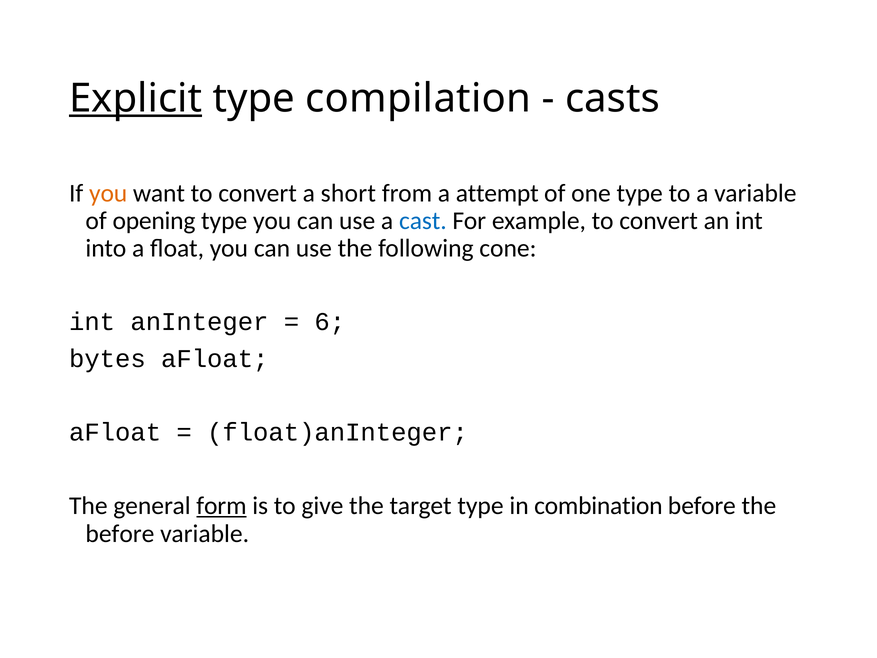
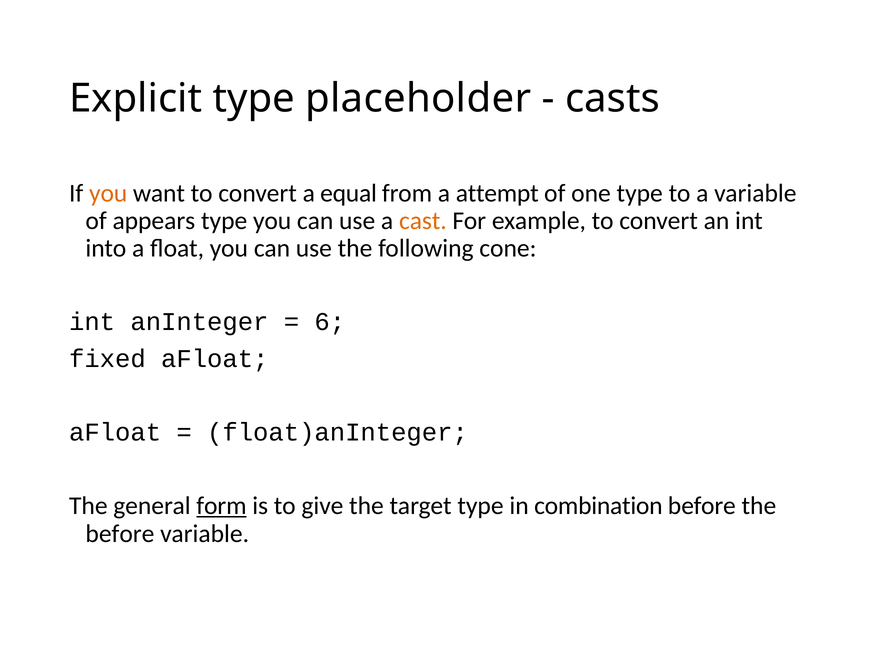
Explicit underline: present -> none (136, 98)
compilation: compilation -> placeholder (418, 98)
short: short -> equal (349, 193)
opening: opening -> appears (154, 221)
cast colour: blue -> orange (423, 221)
bytes: bytes -> fixed (107, 359)
